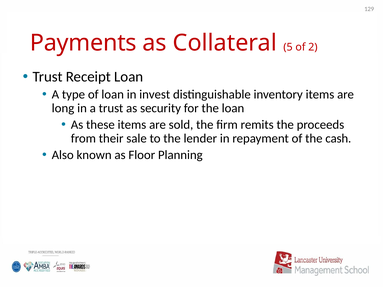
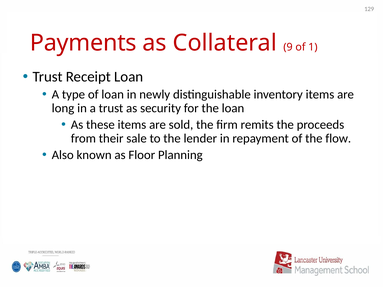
5: 5 -> 9 (288, 47)
2: 2 -> 1 (313, 47)
invest: invest -> newly (155, 95)
cash: cash -> flow (338, 139)
